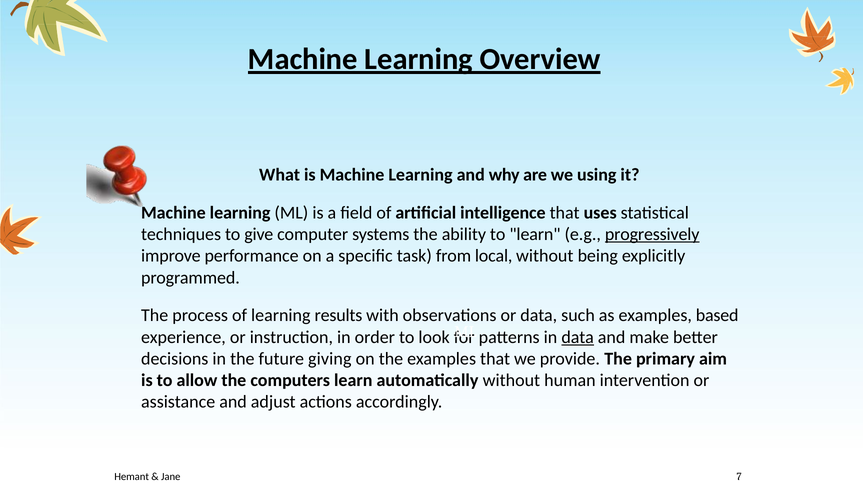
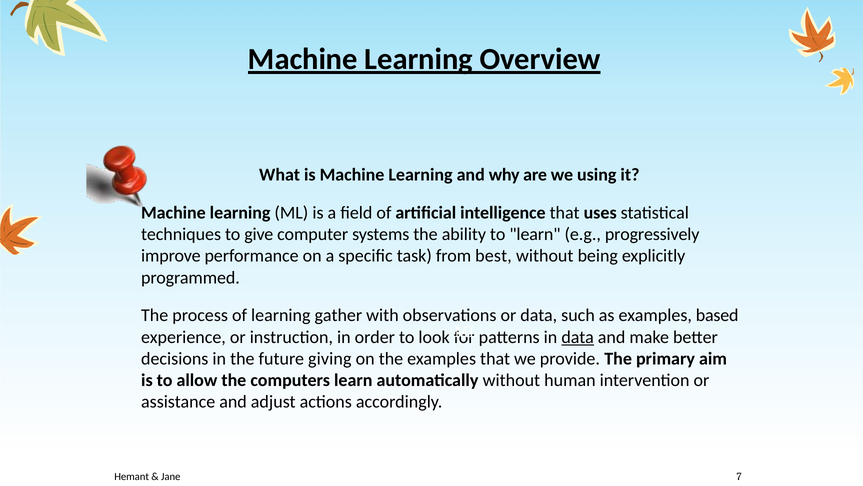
progressively underline: present -> none (652, 234)
local: local -> best (493, 256)
results: results -> gather (338, 315)
